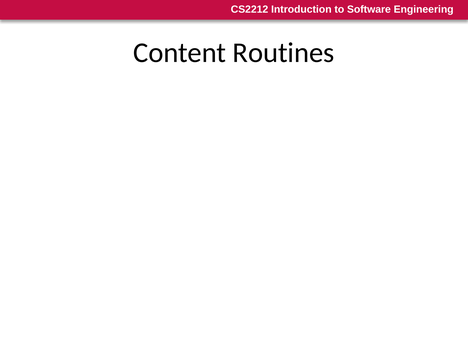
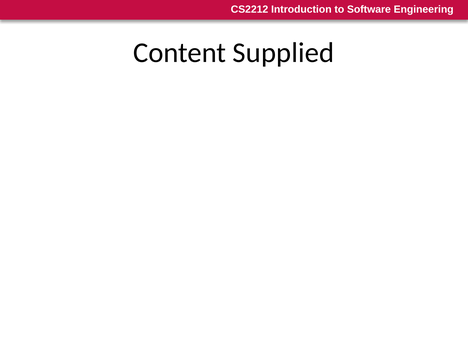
Routines: Routines -> Supplied (283, 53)
